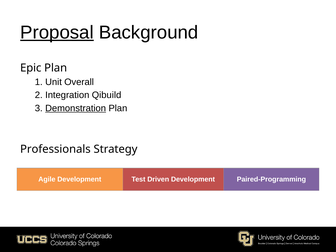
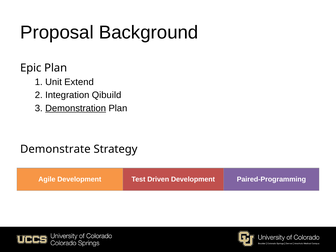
Proposal underline: present -> none (57, 32)
Overall: Overall -> Extend (79, 82)
Professionals: Professionals -> Demonstrate (55, 149)
